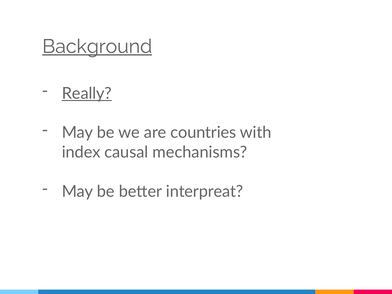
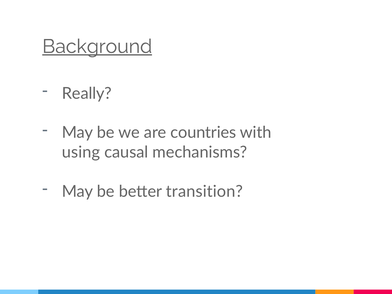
Really underline: present -> none (87, 93)
index: index -> using (81, 152)
interpreat: interpreat -> transition (204, 191)
